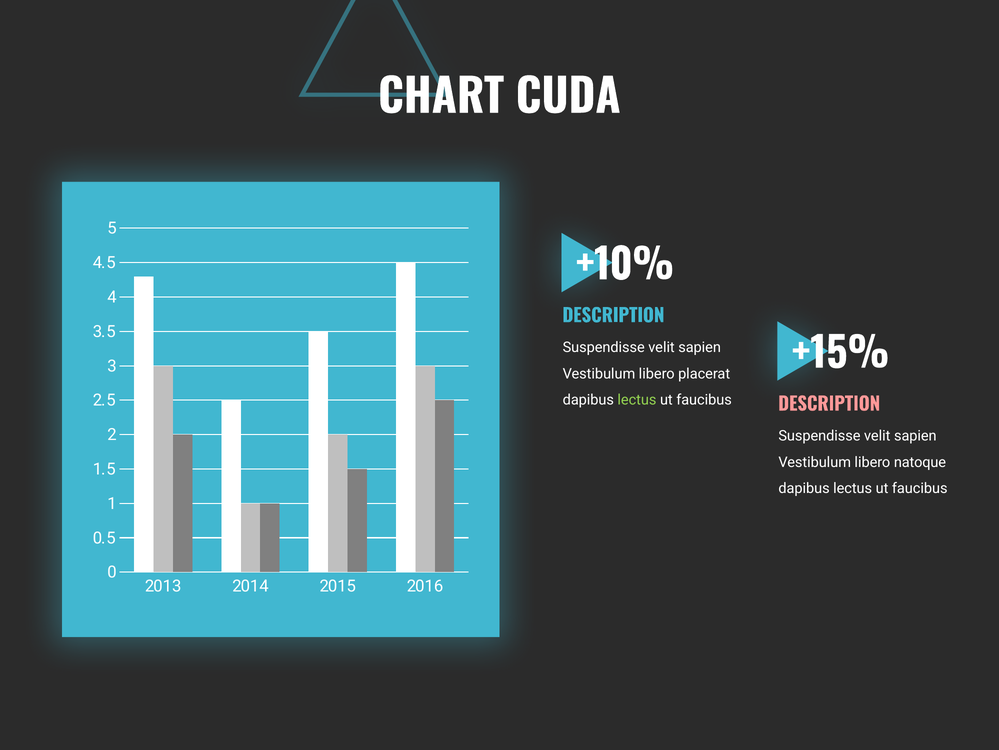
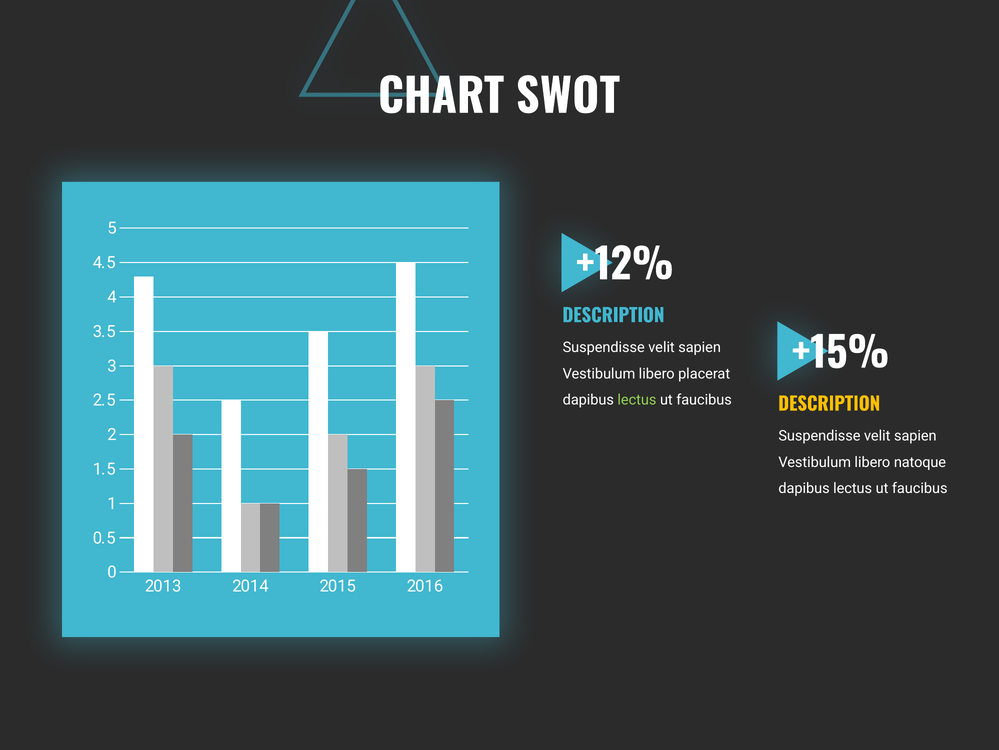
CUDA: CUDA -> SWOT (568, 98)
+10%: +10% -> +12% (625, 265)
DESCRIPTION colour: pink -> yellow (829, 404)
